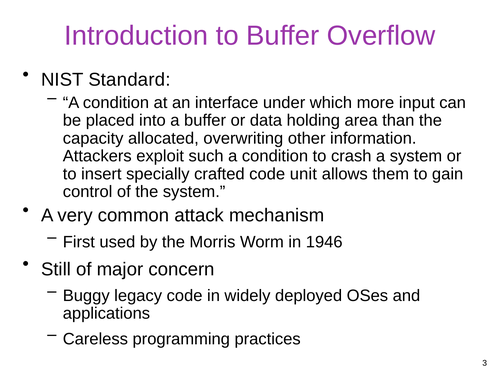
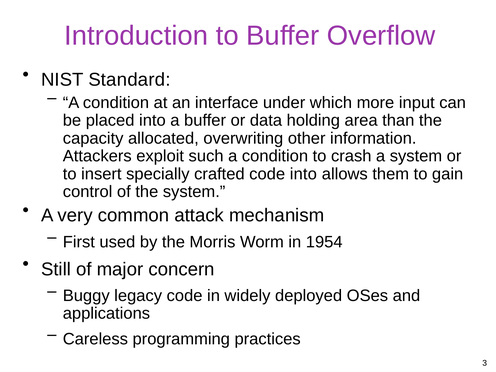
code unit: unit -> into (303, 174)
1946: 1946 -> 1954 (324, 242)
